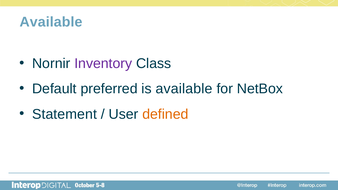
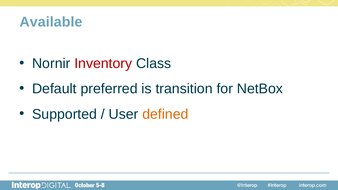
Inventory colour: purple -> red (103, 64)
is available: available -> transition (184, 89)
Statement: Statement -> Supported (65, 114)
